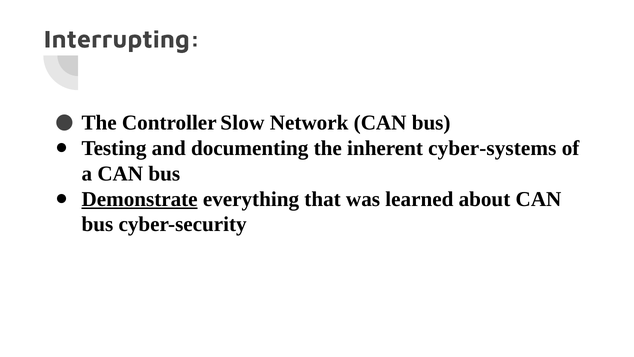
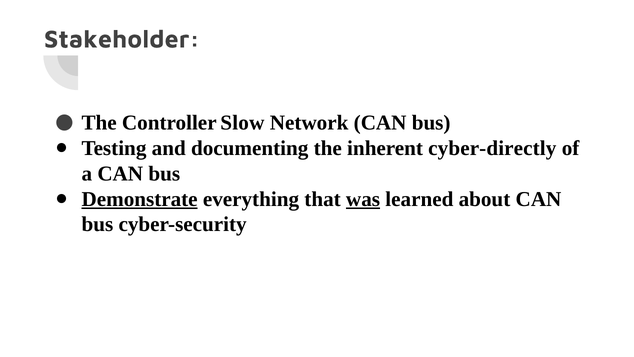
Interrupting: Interrupting -> Stakeholder (122, 39)
cyber-systems: cyber-systems -> cyber-directly (492, 148)
was underline: none -> present (363, 199)
